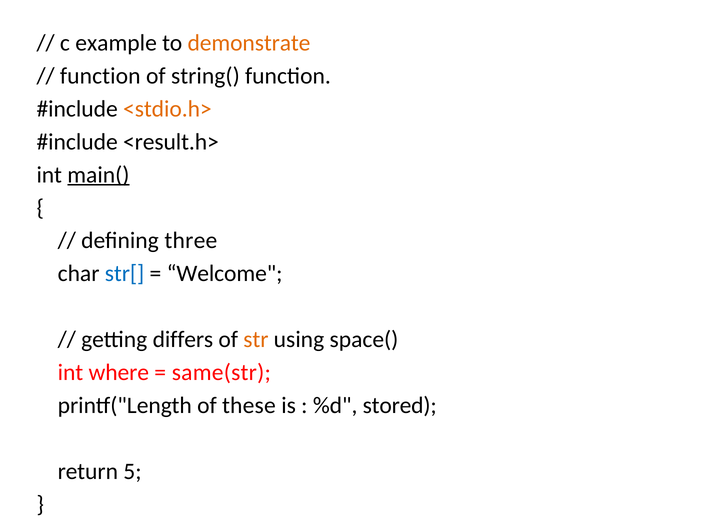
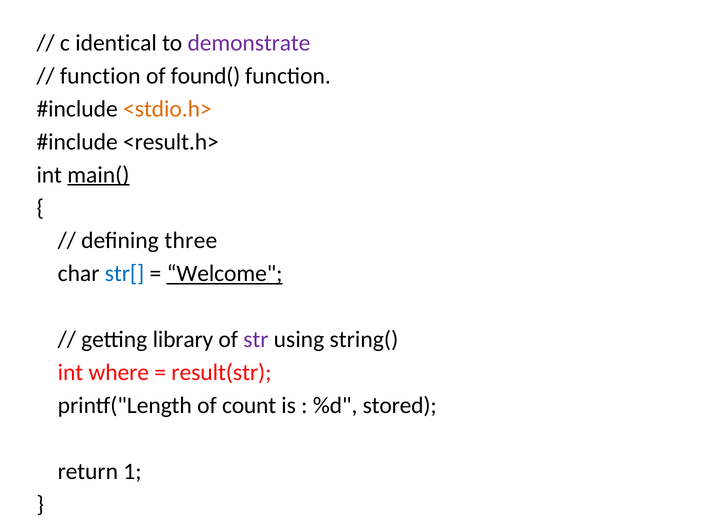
example: example -> identical (116, 43)
demonstrate colour: orange -> purple (249, 43)
string(: string( -> found( (206, 76)
Welcome underline: none -> present (225, 274)
differs: differs -> library (183, 340)
str colour: orange -> purple (256, 340)
space(: space( -> string( (364, 340)
same(str: same(str -> result(str (221, 373)
these: these -> count (249, 406)
5: 5 -> 1 (132, 472)
